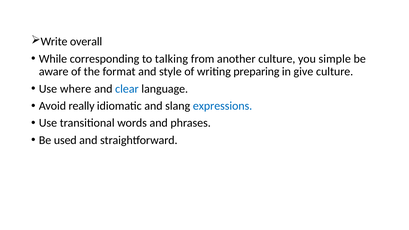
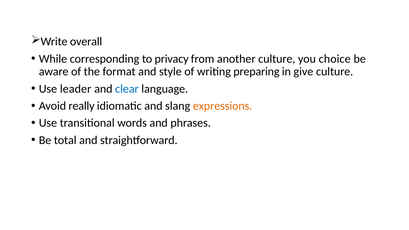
talking: talking -> privacy (172, 59)
simple: simple -> choice (335, 59)
where: where -> leader (76, 89)
expressions colour: blue -> orange (223, 106)
used: used -> total (65, 140)
